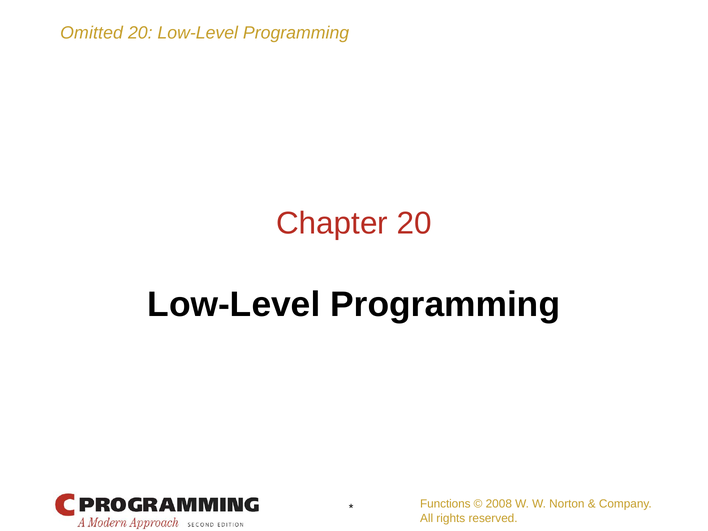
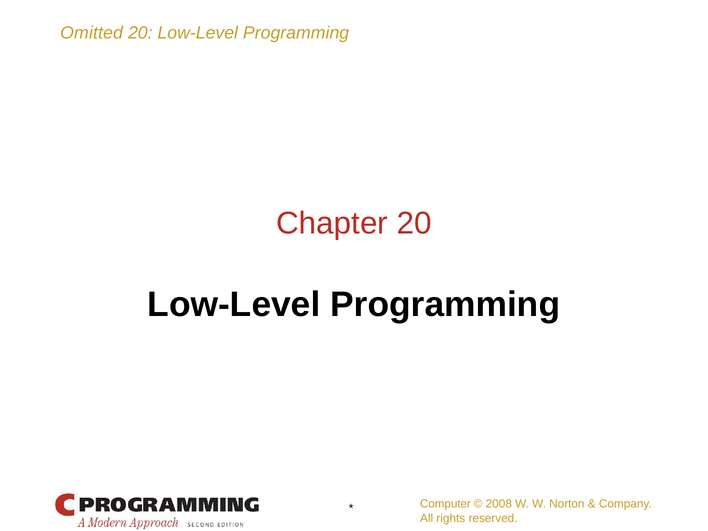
Functions: Functions -> Computer (445, 504)
